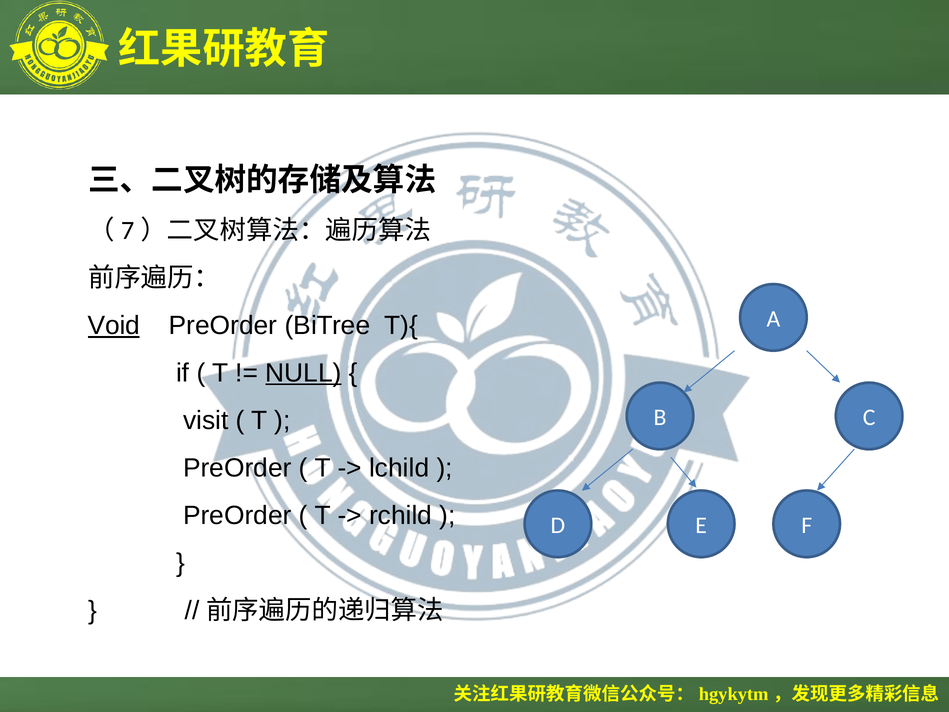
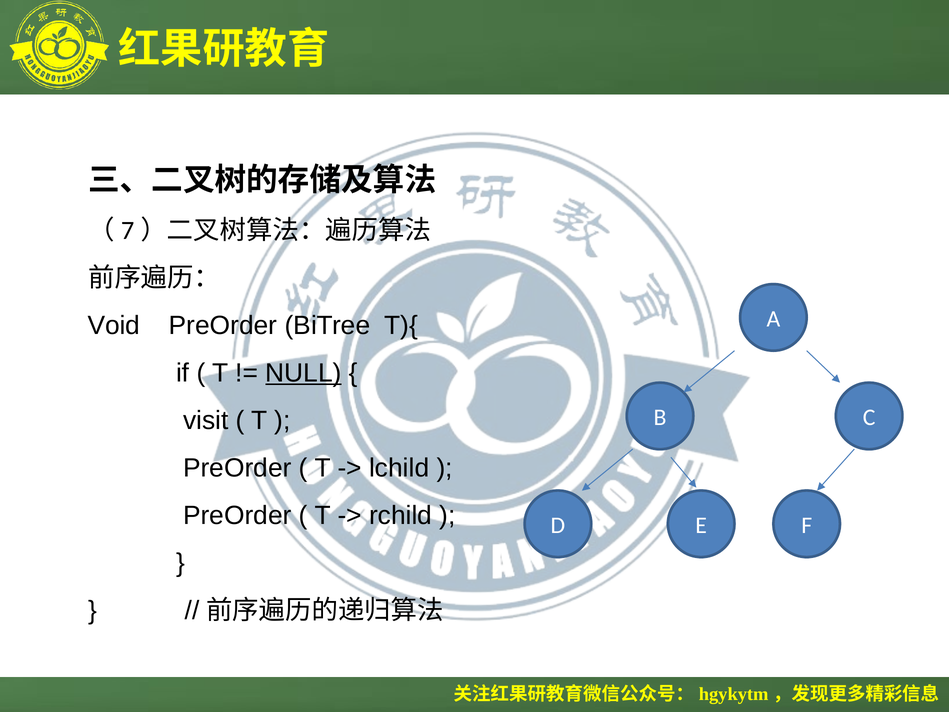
Void underline: present -> none (114, 326)
